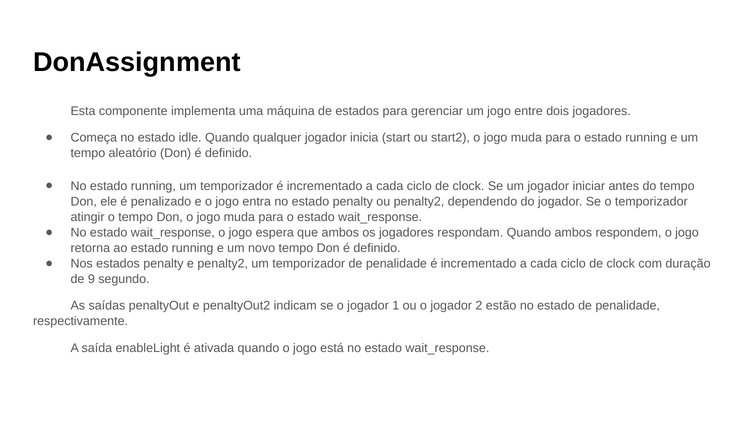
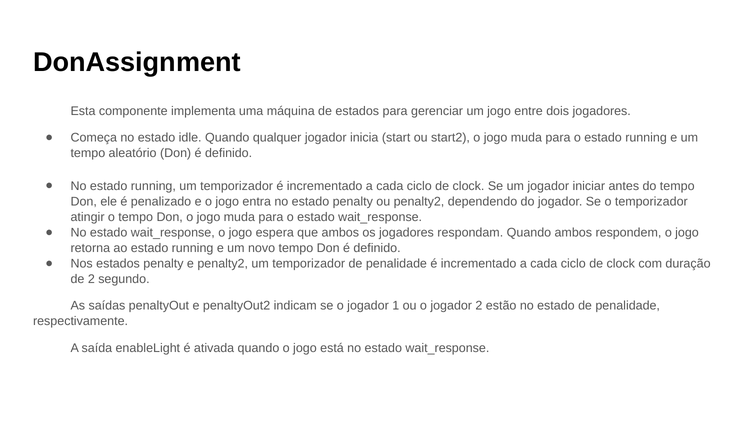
de 9: 9 -> 2 (91, 279)
